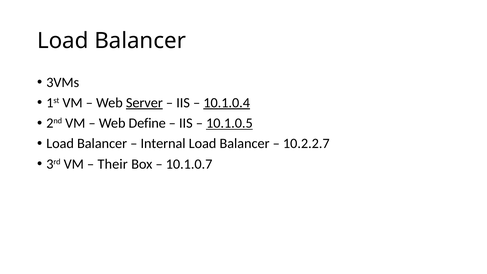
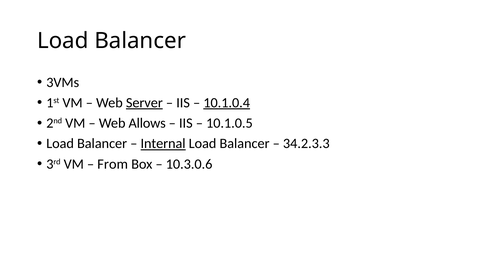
Define: Define -> Allows (147, 123)
10.1.0.5 underline: present -> none (229, 123)
Internal underline: none -> present (163, 144)
10.2.2.7: 10.2.2.7 -> 34.2.3.3 (306, 144)
Their: Their -> From (113, 164)
10.1.0.7: 10.1.0.7 -> 10.3.0.6 (189, 164)
